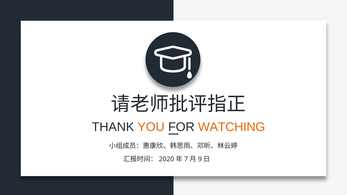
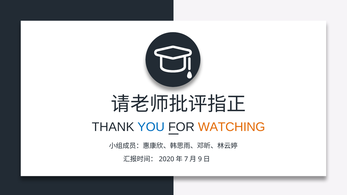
YOU colour: orange -> blue (151, 127)
